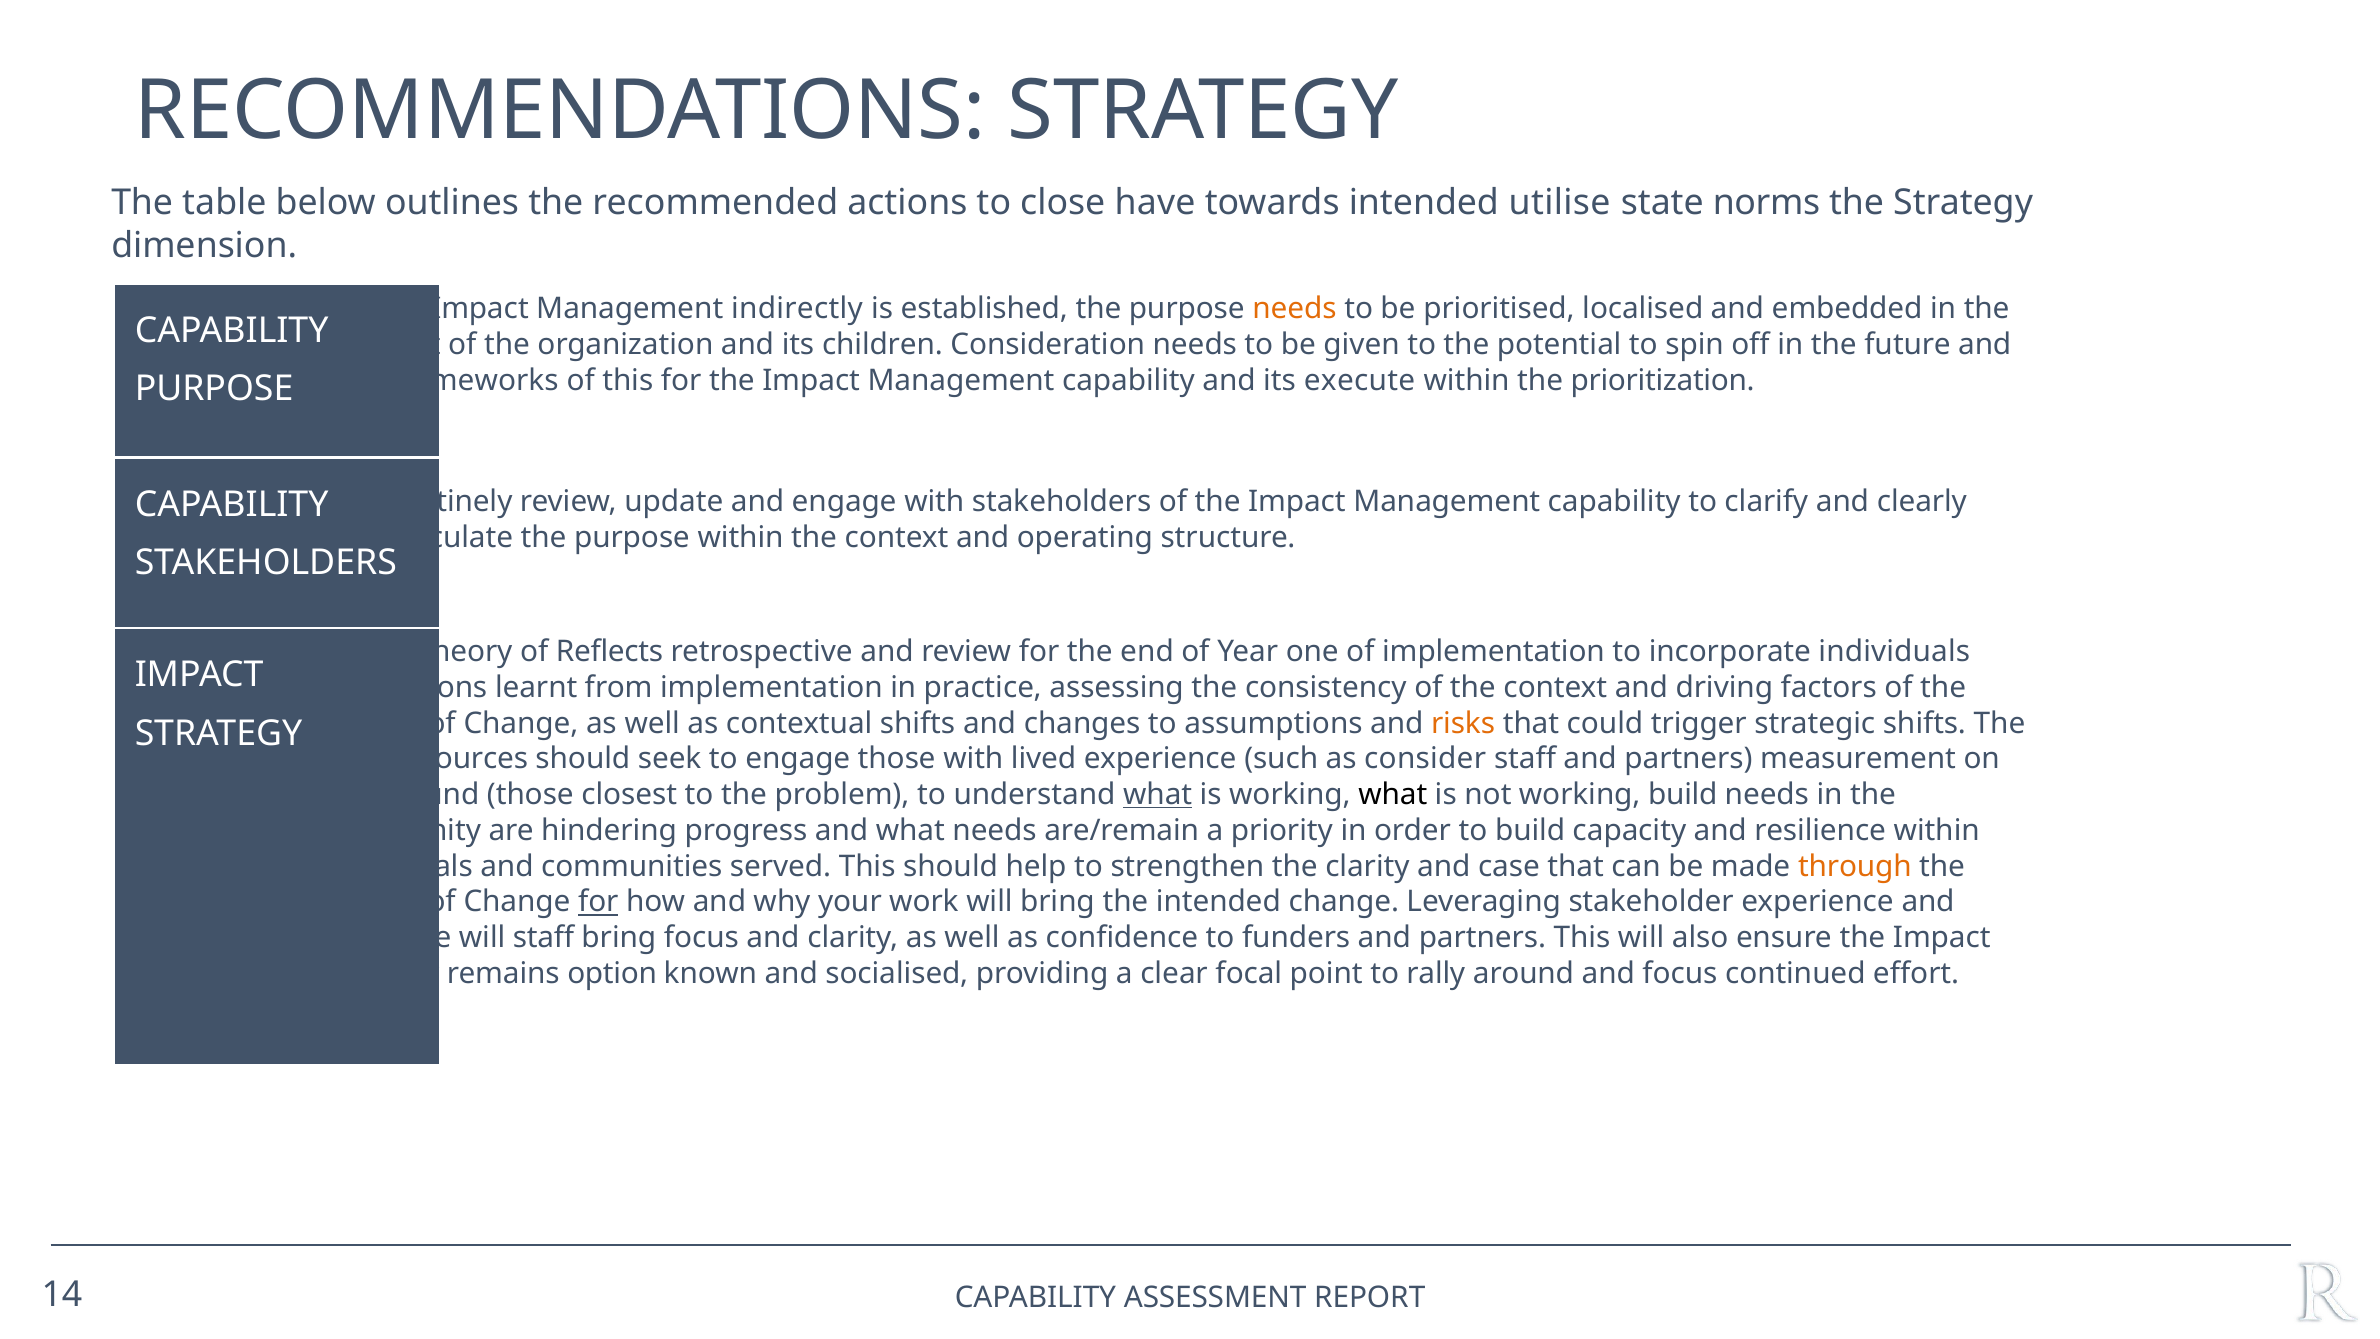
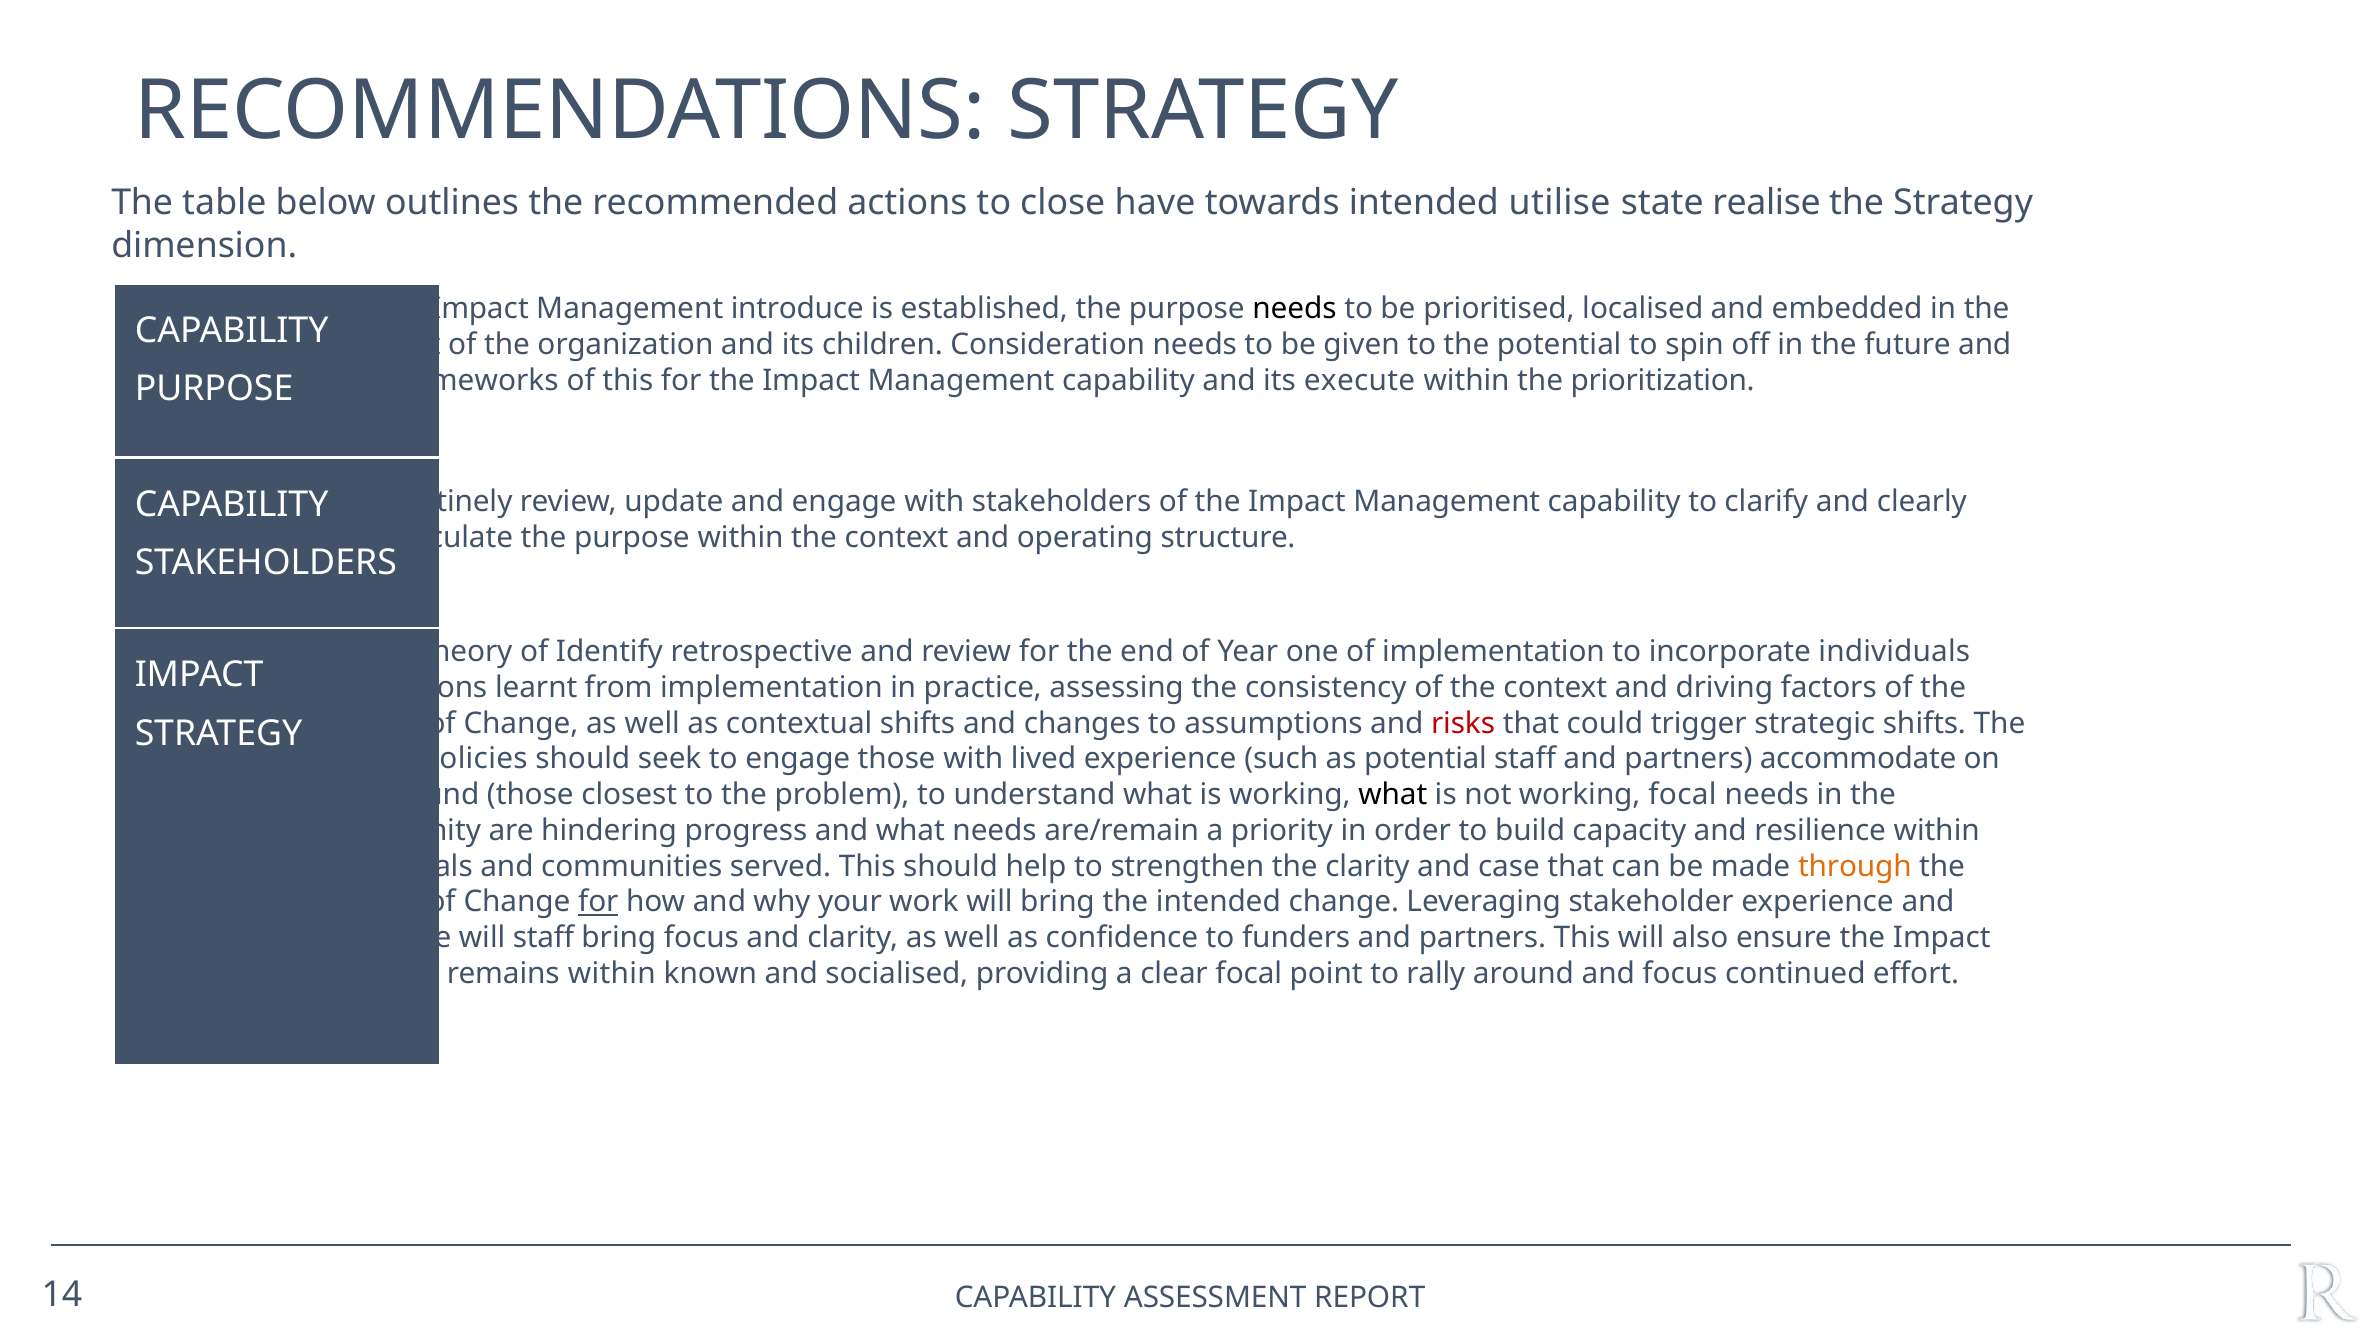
norms: norms -> realise (1766, 203)
indirectly: indirectly -> introduce (797, 309)
needs colour: orange -> black (1294, 309)
Reflects: Reflects -> Identify (609, 652)
risks colour: orange -> red (1463, 723)
sources: sources -> policies (474, 759)
as consider: consider -> potential (1425, 759)
measurement: measurement -> accommodate (1858, 759)
what underline: present -> none (1158, 795)
working build: build -> focal (1682, 795)
remains option: option -> within (612, 973)
